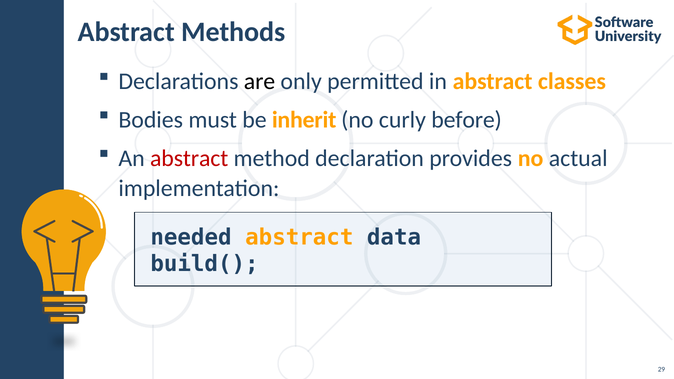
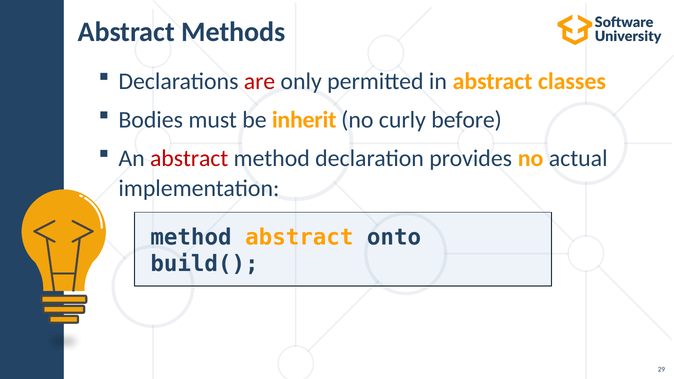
are colour: black -> red (260, 81)
needed: needed -> method (191, 237)
data: data -> onto (394, 237)
